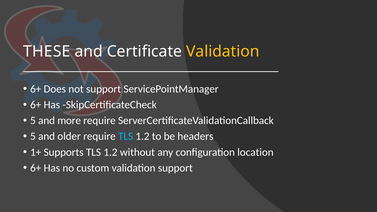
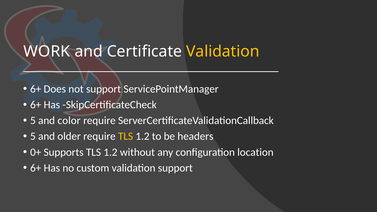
THESE: THESE -> WORK (47, 51)
more: more -> color (69, 121)
TLS colour: light blue -> yellow (126, 136)
1+: 1+ -> 0+ (36, 152)
